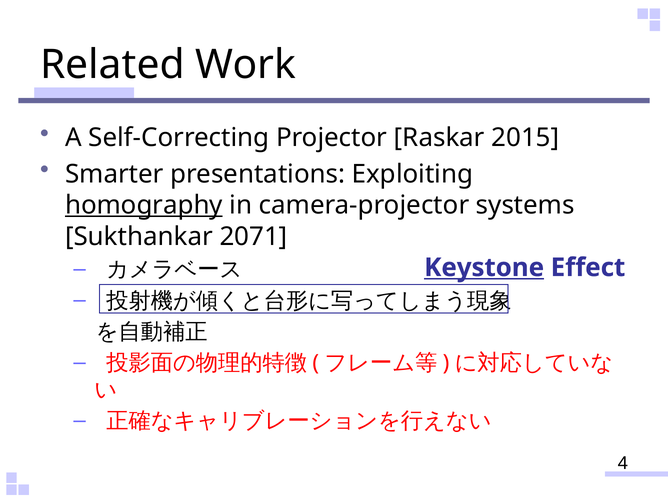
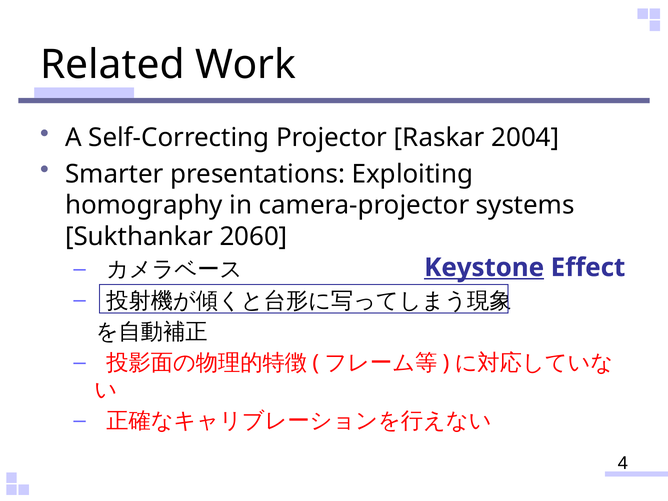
2015: 2015 -> 2004 (525, 138)
homography underline: present -> none (144, 205)
2071: 2071 -> 2060 (254, 236)
